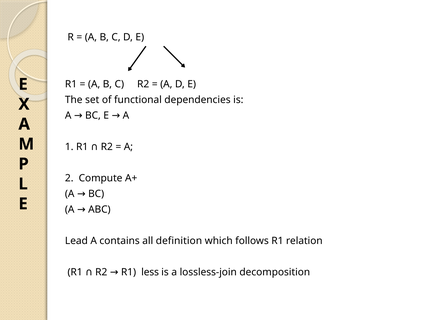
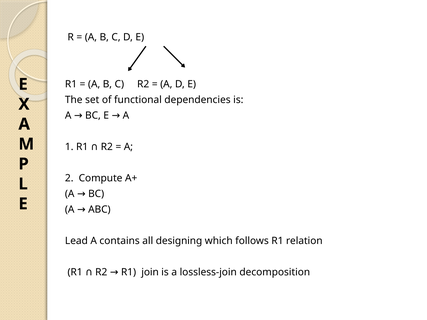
definition: definition -> designing (179, 241)
less: less -> join (150, 272)
